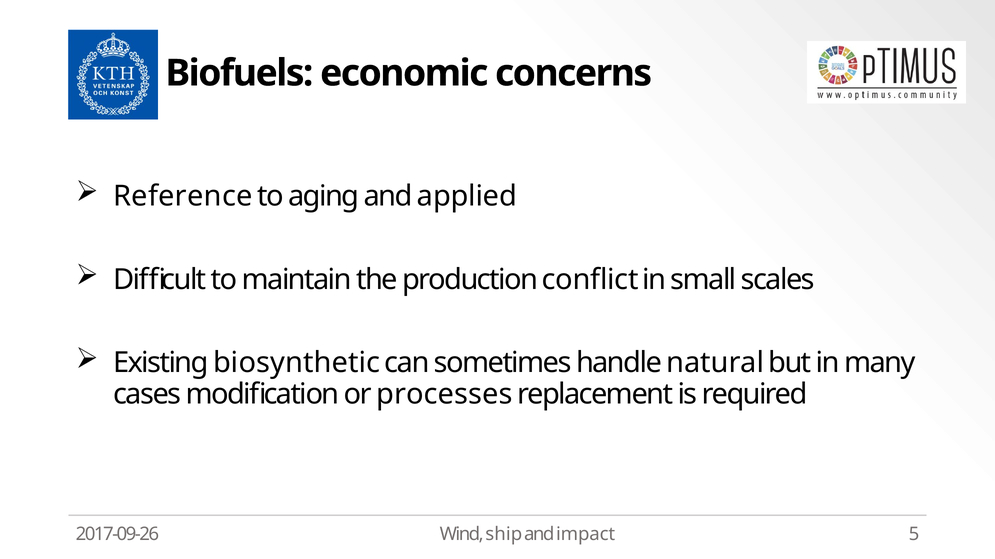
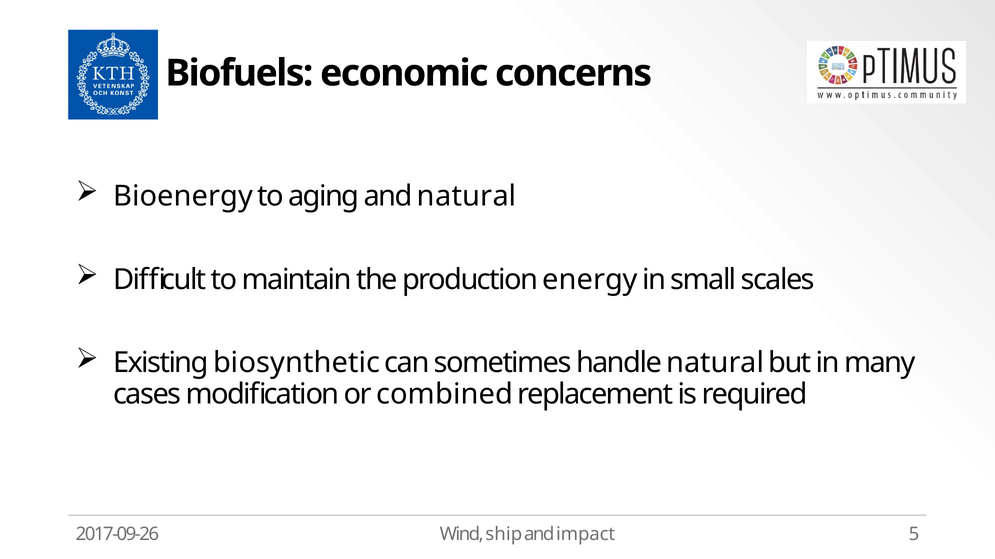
Reference: Reference -> Bioenergy (183, 196)
and applied: applied -> natural (467, 196)
conflict: conflict -> energy (590, 280)
processes: processes -> combined (445, 395)
